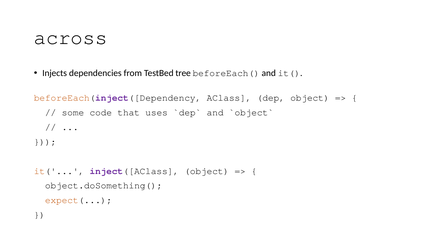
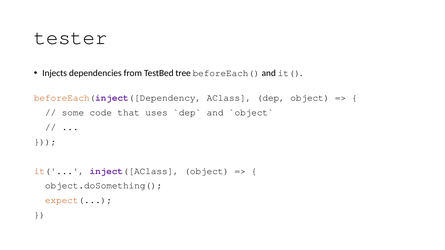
across: across -> tester (71, 37)
